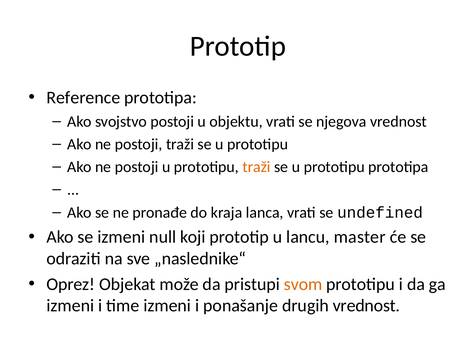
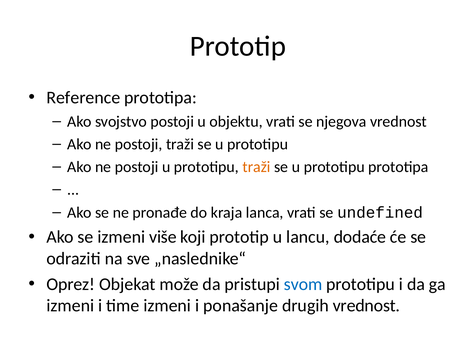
null: null -> više (163, 237)
master: master -> dodaće (360, 237)
svom colour: orange -> blue (303, 284)
